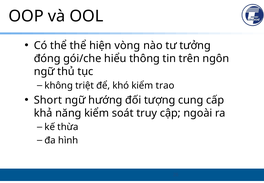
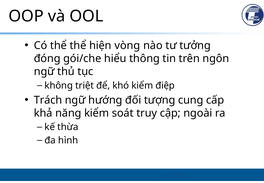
trao: trao -> điệp (165, 85)
Short: Short -> Trách (48, 100)
